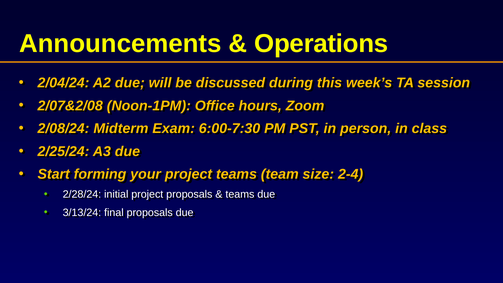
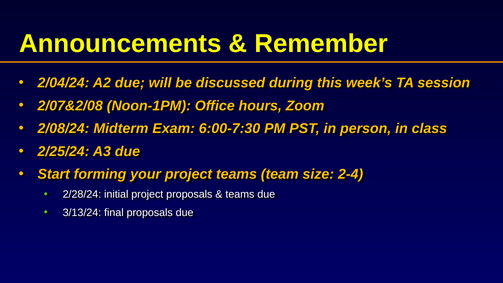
Operations: Operations -> Remember (321, 44)
